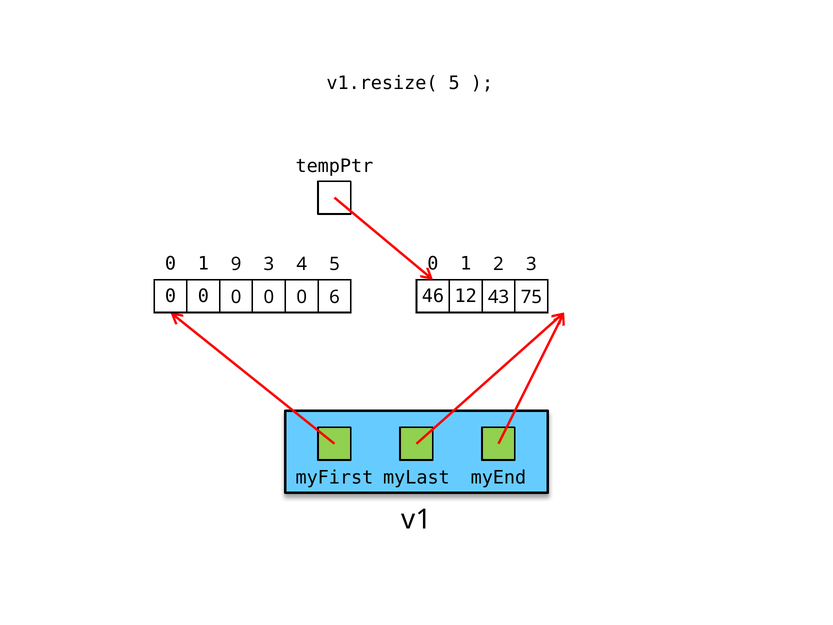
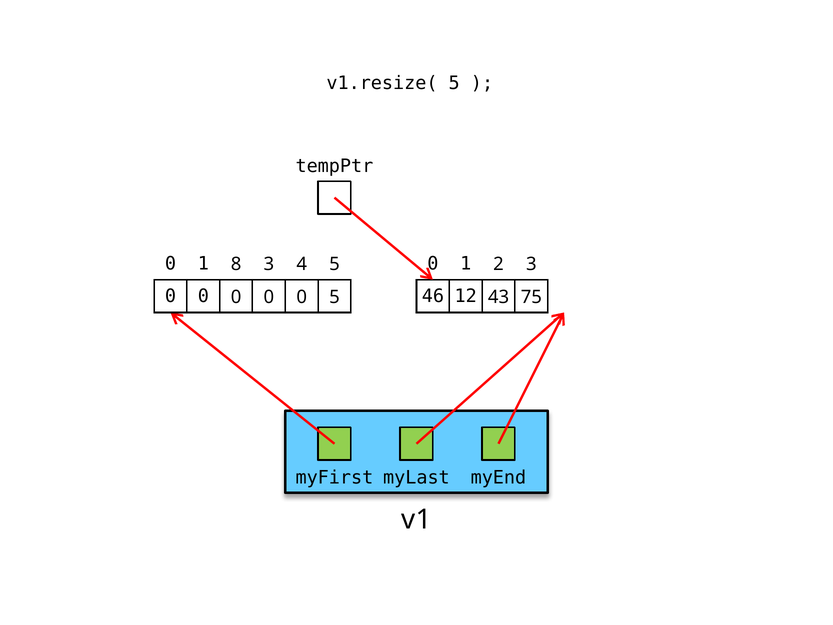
9: 9 -> 8 (236, 264)
0 6: 6 -> 5 (334, 297)
